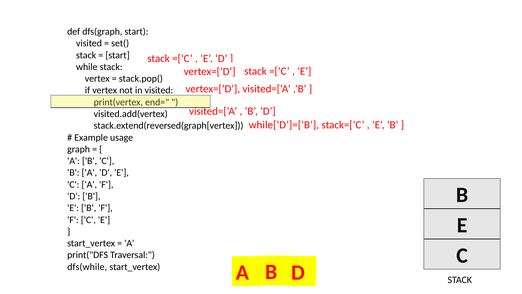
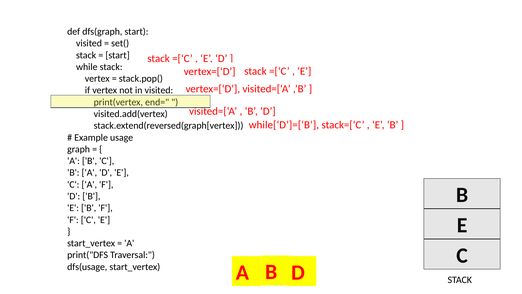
dfs(while: dfs(while -> dfs(usage (87, 266)
